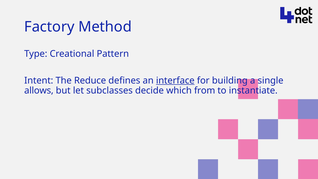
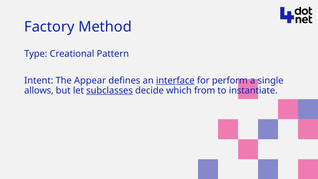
Reduce: Reduce -> Appear (90, 80)
building: building -> perform (230, 80)
subclasses underline: none -> present (110, 90)
